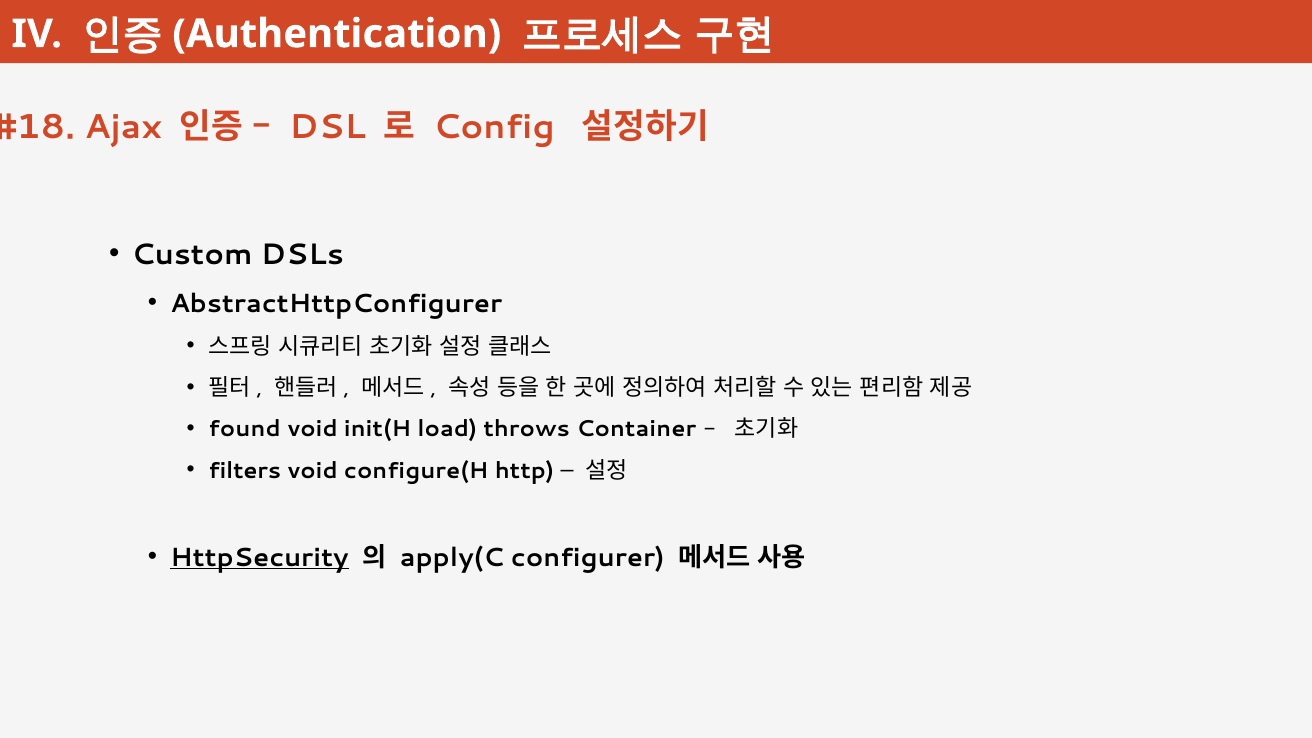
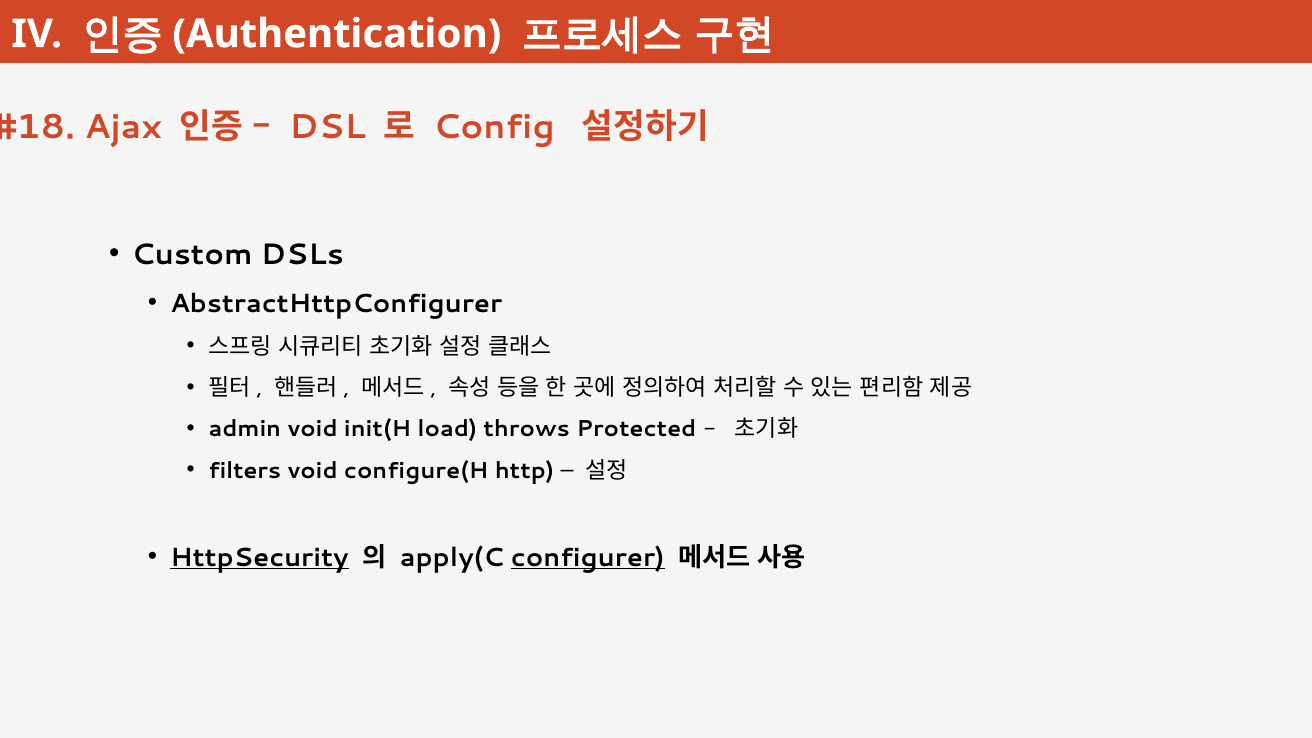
found: found -> admin (245, 429)
Container: Container -> Protected (636, 429)
configurer underline: none -> present (588, 557)
